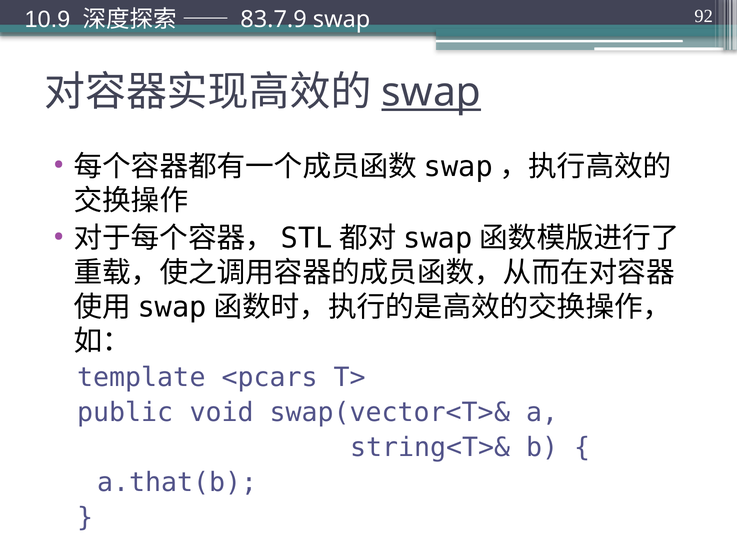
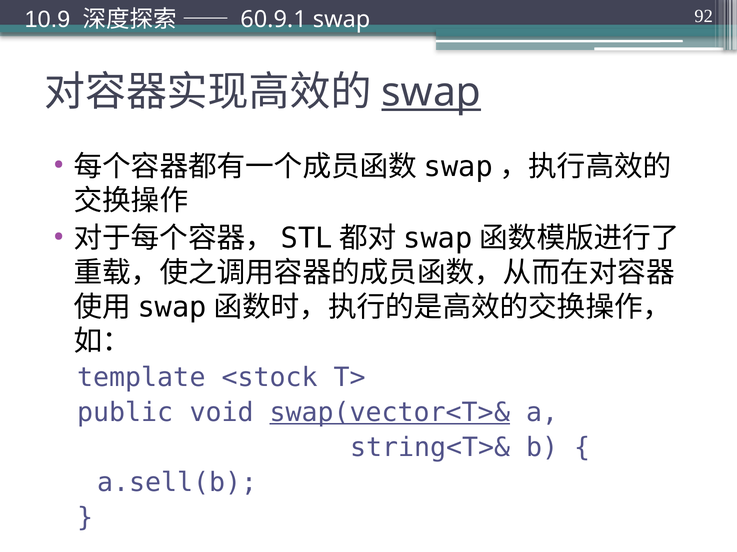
83.7.9: 83.7.9 -> 60.9.1 (274, 19)
<pcars: <pcars -> <stock (270, 378)
swap(vector<T>& underline: none -> present (390, 413)
a.that(b: a.that(b -> a.sell(b (177, 483)
